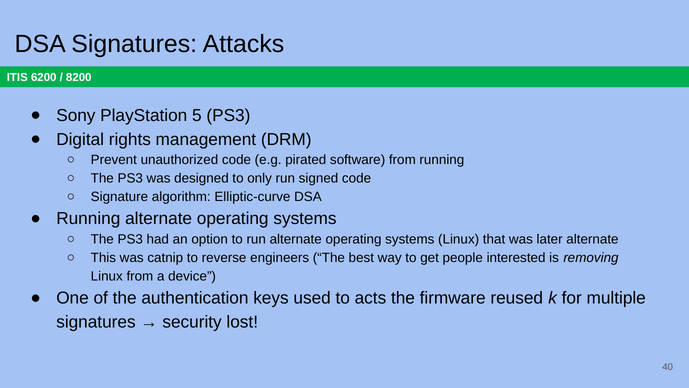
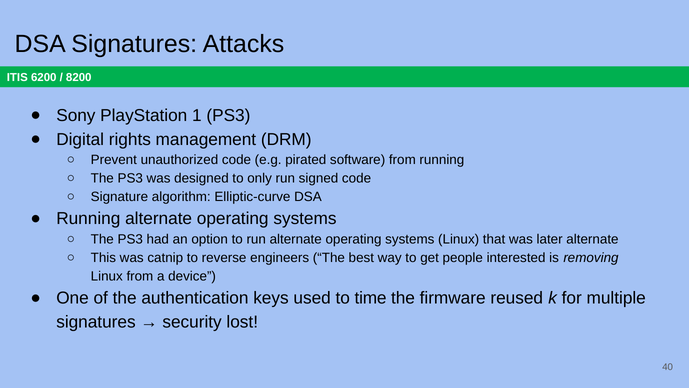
5: 5 -> 1 (197, 115)
acts: acts -> time (371, 298)
